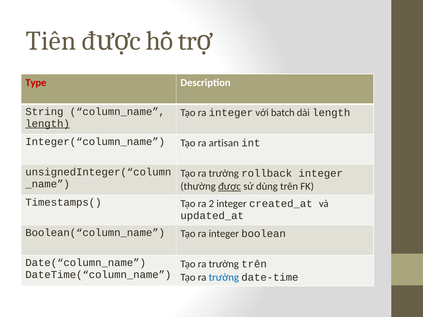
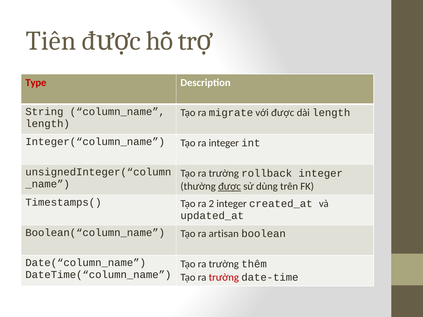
integer: integer -> migrate (231, 113)
với batch: batch -> được (283, 113)
length underline: present -> none (48, 124)
ra artisan: artisan -> integer (224, 143)
integer: integer -> artisan (224, 234)
trường trên: trên -> thêm (254, 264)
trường colour: blue -> red (224, 277)
